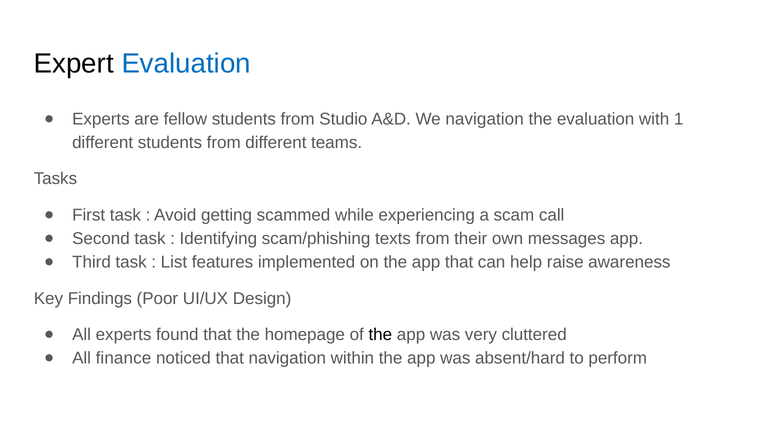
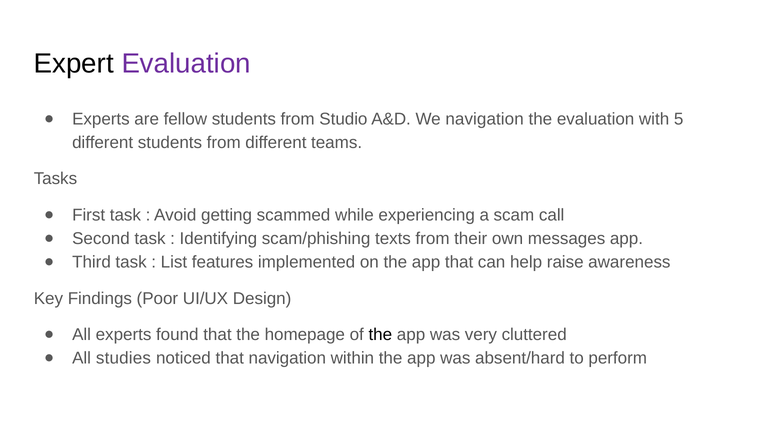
Evaluation colour: blue -> purple (186, 64)
1: 1 -> 5 (679, 119)
finance: finance -> studies (123, 358)
